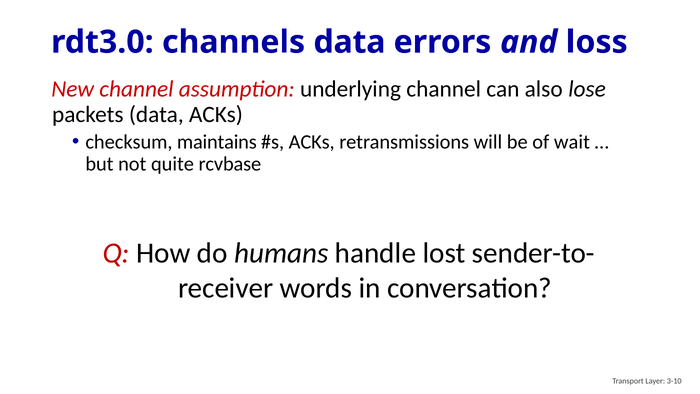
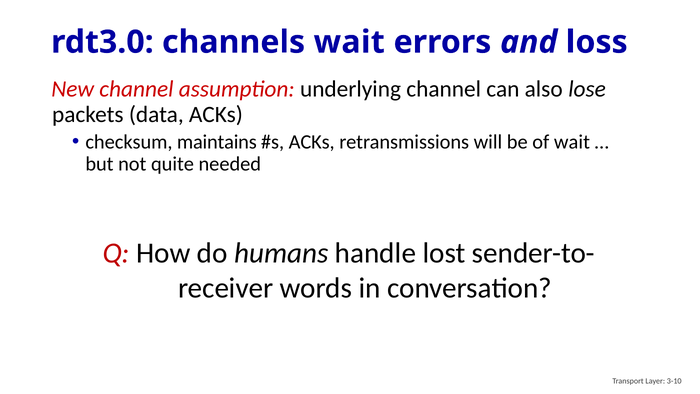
channels data: data -> wait (349, 42)
rcvbase: rcvbase -> needed (230, 164)
